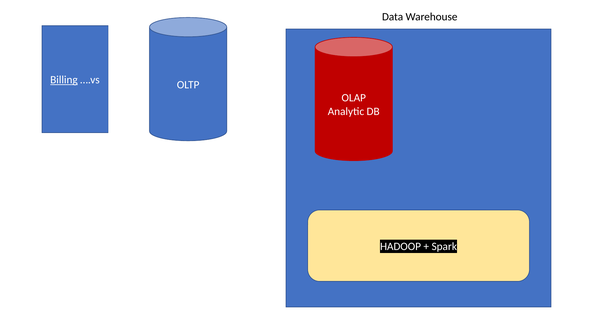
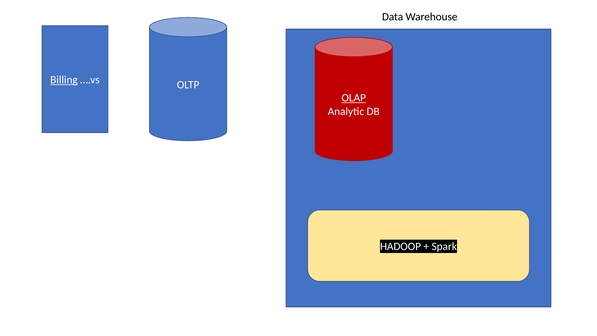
OLAP underline: none -> present (354, 98)
